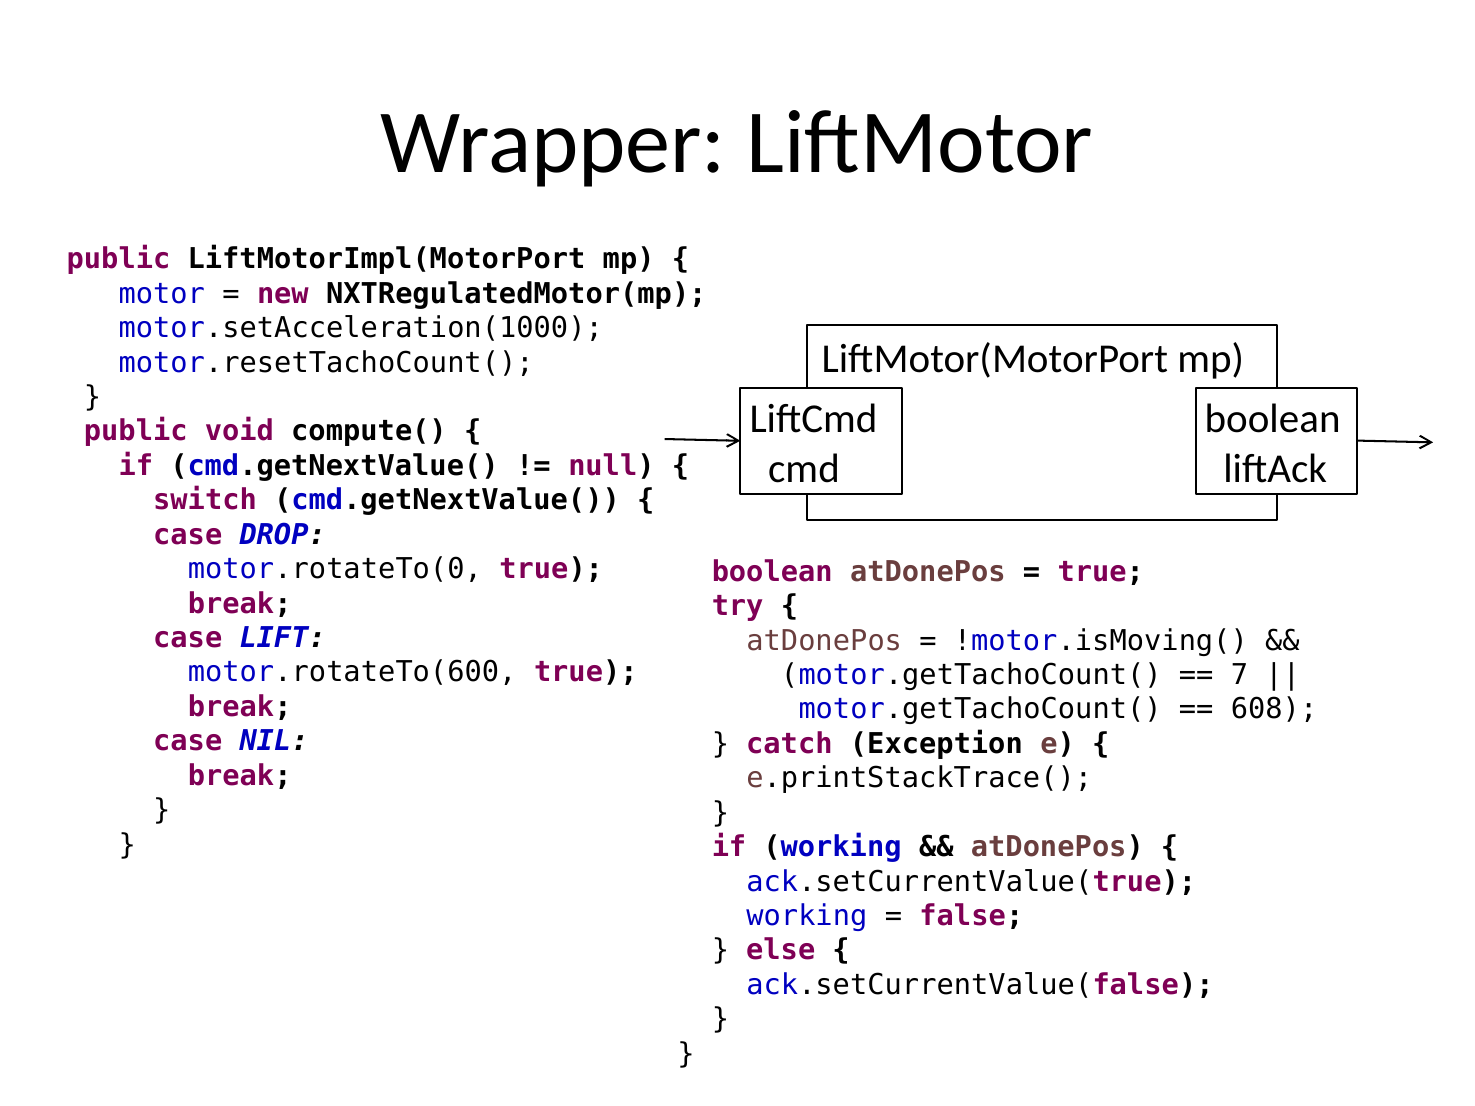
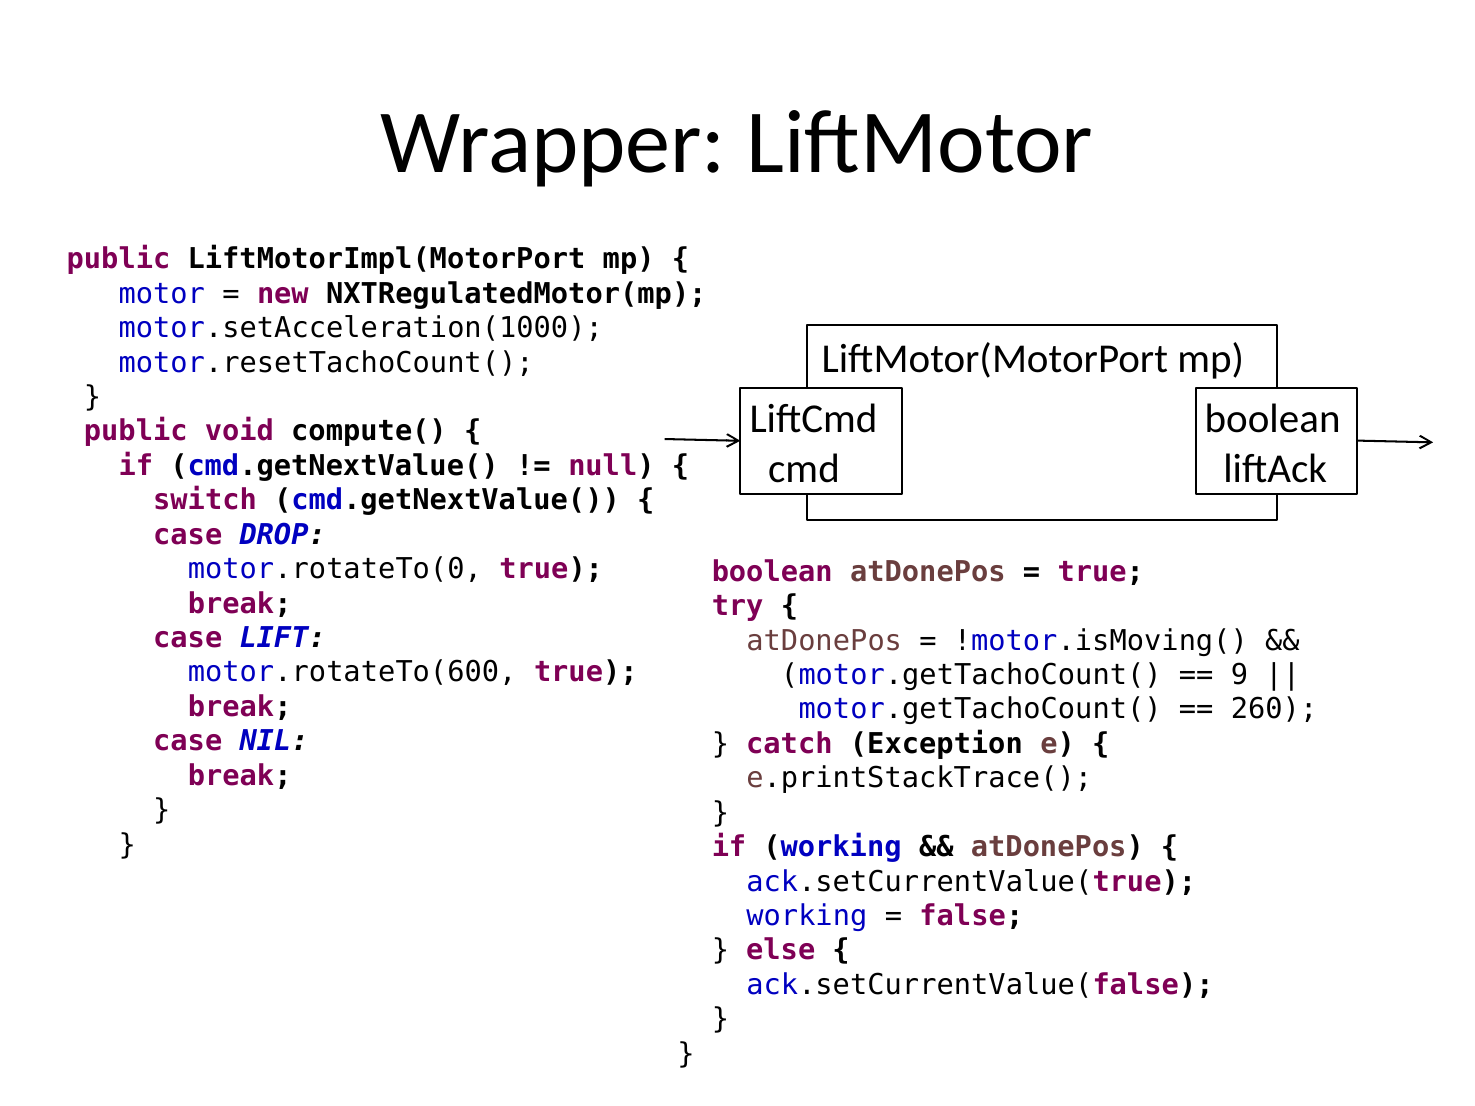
7: 7 -> 9 (1239, 675)
608: 608 -> 260 (1274, 710)
